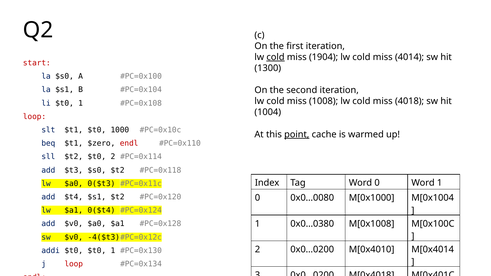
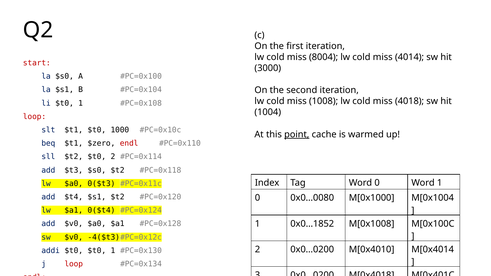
cold underline: present -> none (275, 57)
1904: 1904 -> 8004 (324, 57)
1300: 1300 -> 3000 (268, 68)
0x0…0380: 0x0…0380 -> 0x0…1852 (312, 224)
